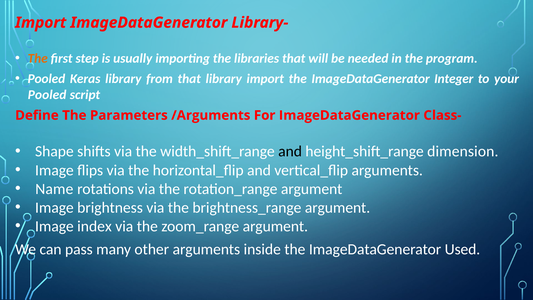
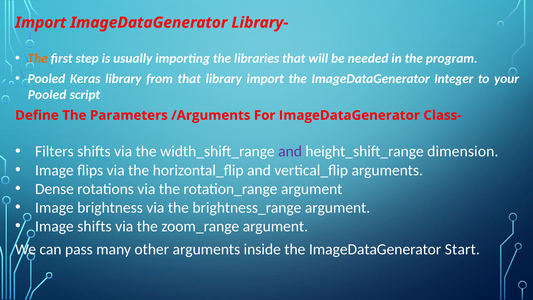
Shape: Shape -> Filters (54, 151)
and colour: black -> purple (290, 151)
Name: Name -> Dense (54, 189)
Image index: index -> shifts (94, 226)
Used: Used -> Start (462, 249)
